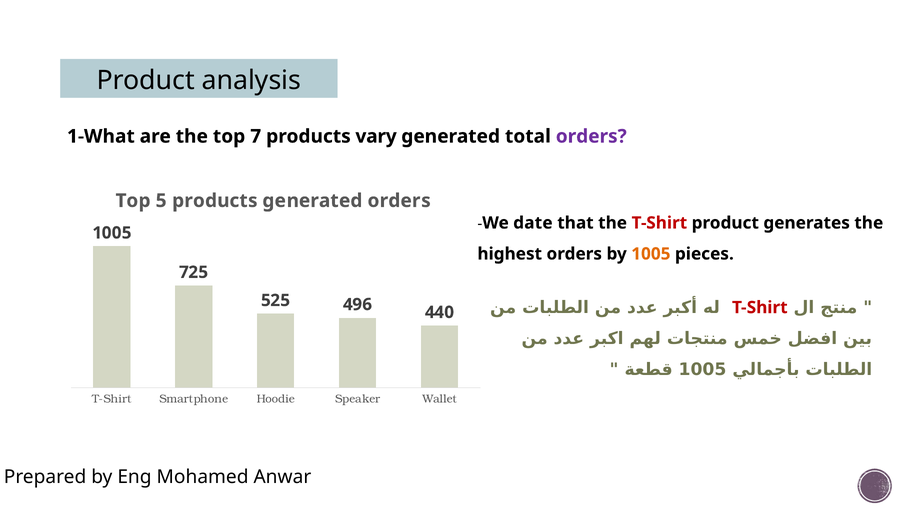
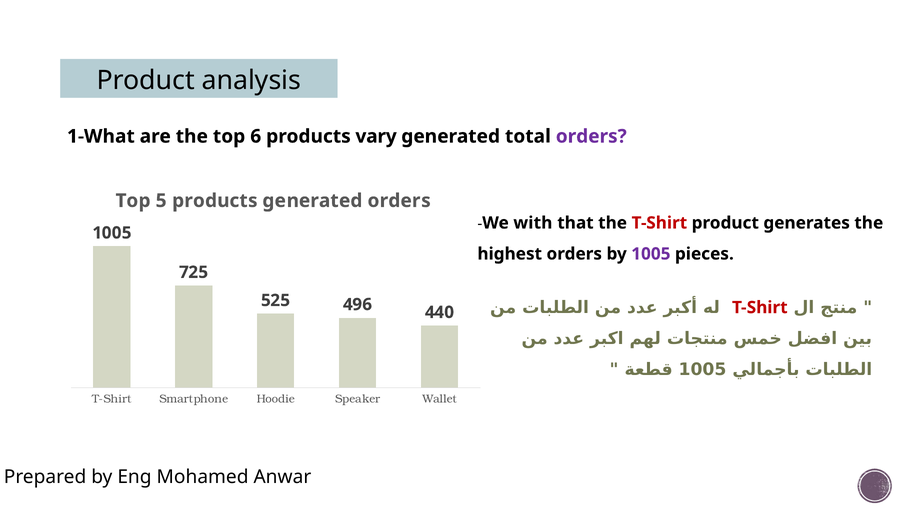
7: 7 -> 6 (256, 136)
date: date -> with (533, 223)
1005 colour: orange -> purple (651, 254)
